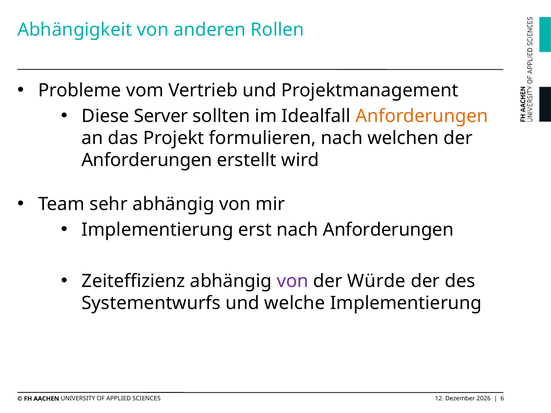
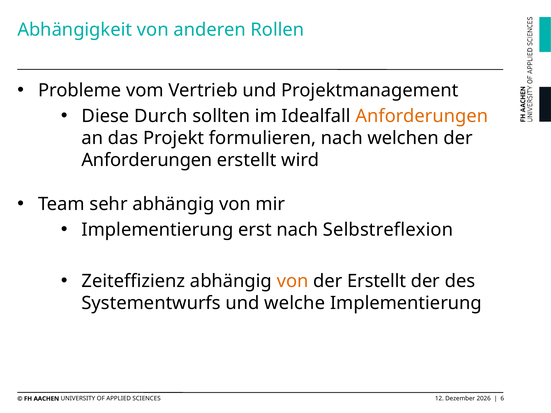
Server: Server -> Durch (161, 116)
nach Anforderungen: Anforderungen -> Selbstreflexion (388, 230)
von colour: purple -> orange (293, 281)
der Würde: Würde -> Erstellt (377, 281)
